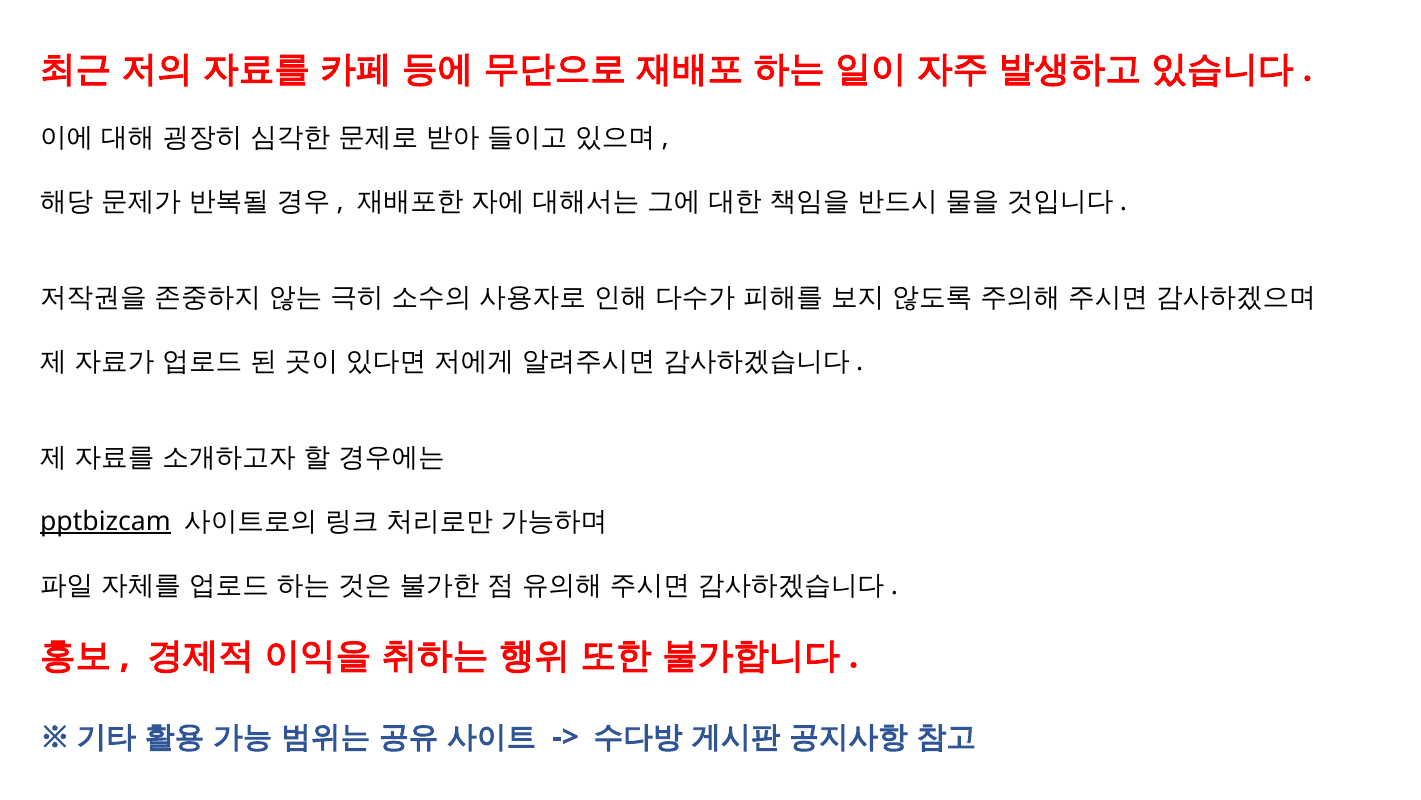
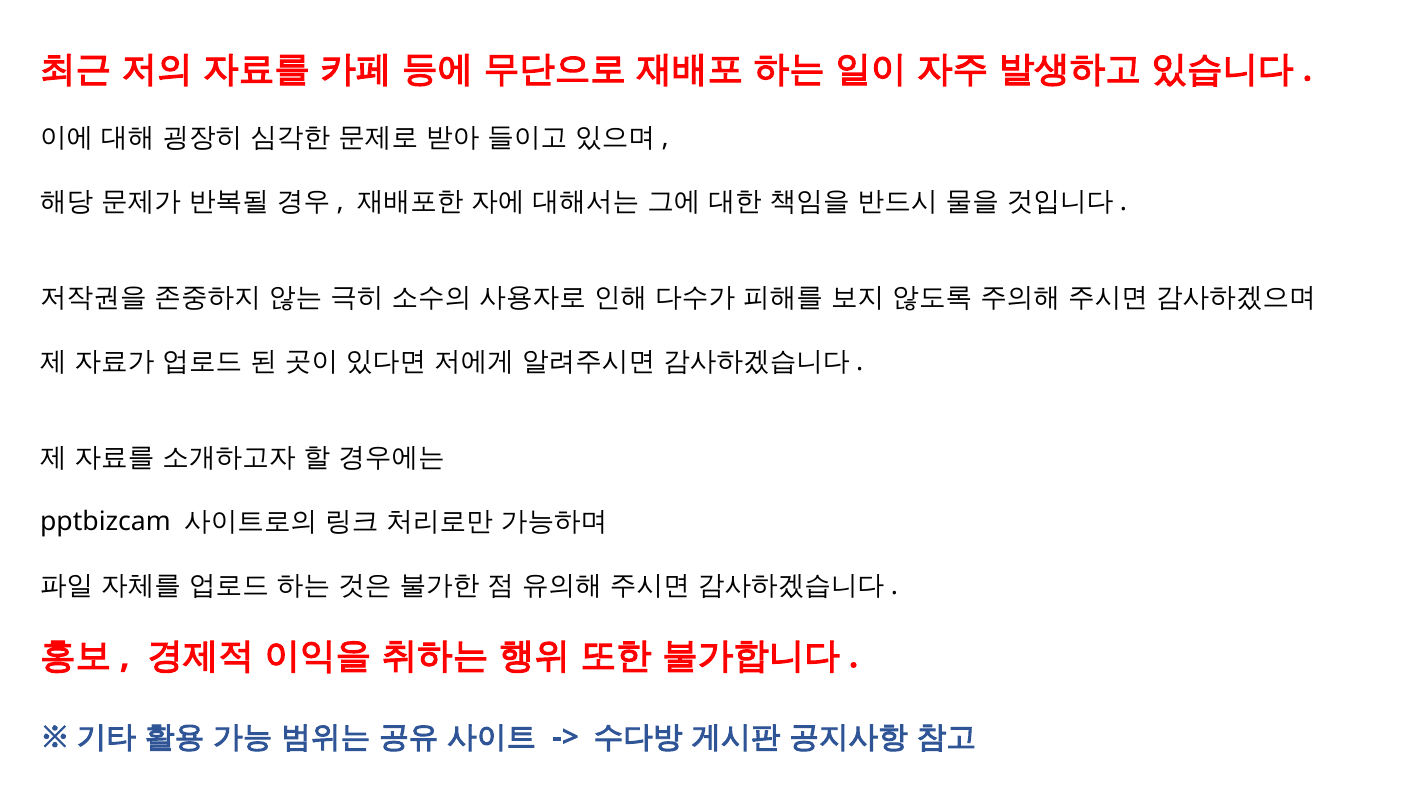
pptbizcam underline: present -> none (105, 521)
